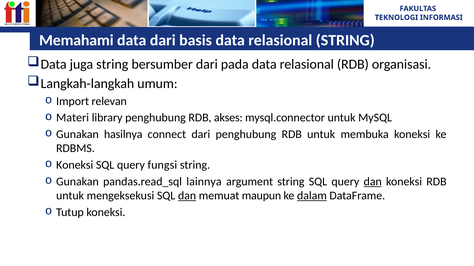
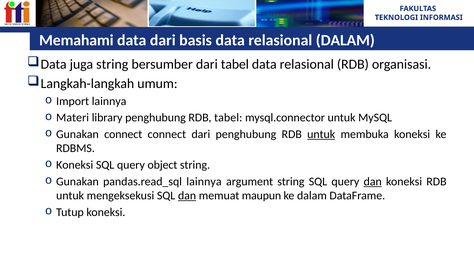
relasional STRING: STRING -> DALAM (345, 40)
dari pada: pada -> tabel (235, 64)
Import relevan: relevan -> lainnya (109, 101)
RDB akses: akses -> tabel (228, 118)
Gunakan hasilnya: hasilnya -> connect (123, 135)
untuk underline: none -> present (321, 135)
fungsi: fungsi -> object (162, 165)
dalam underline: present -> none (312, 196)
